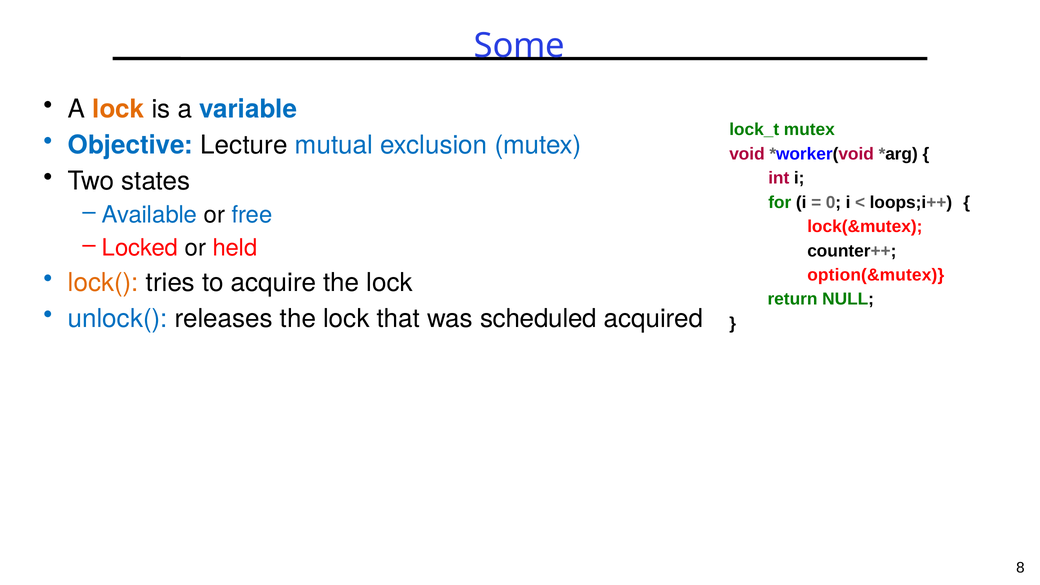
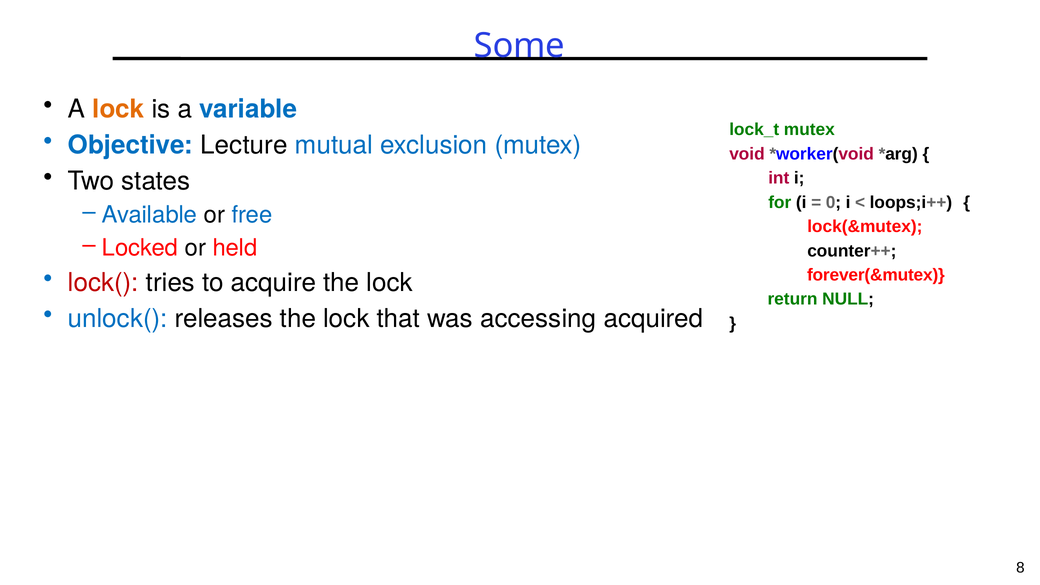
option(&mutex: option(&mutex -> forever(&mutex (876, 275)
lock( colour: orange -> red (103, 283)
scheduled: scheduled -> accessing (538, 318)
